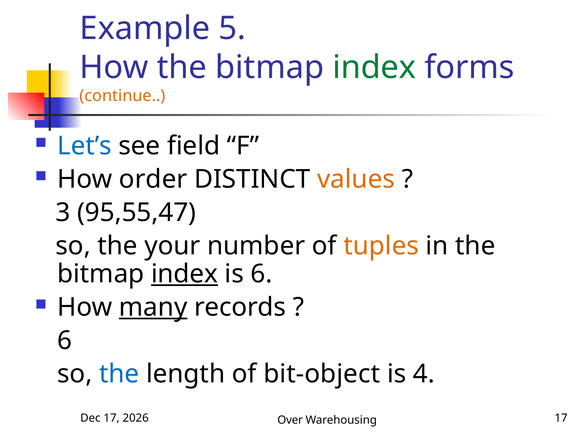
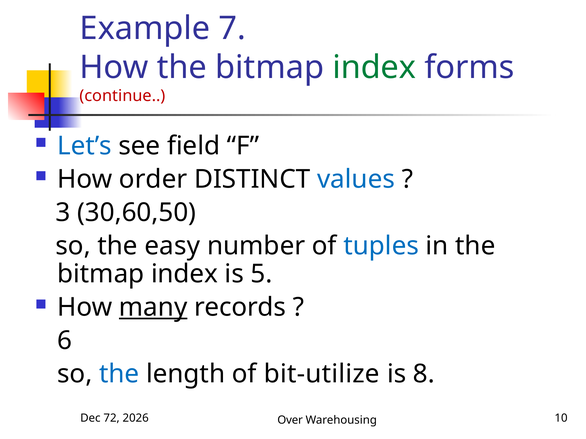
5: 5 -> 7 (232, 29)
continue colour: orange -> red (122, 96)
values colour: orange -> blue (356, 180)
95,55,47: 95,55,47 -> 30,60,50 (137, 213)
your: your -> easy (172, 246)
tuples colour: orange -> blue (381, 246)
index underline: present -> none (185, 274)
is 6: 6 -> 5 (262, 274)
bit-object: bit-object -> bit-utilize (322, 374)
4: 4 -> 8 (424, 374)
17: 17 -> 72 (112, 419)
Warehousing 17: 17 -> 10 (561, 419)
